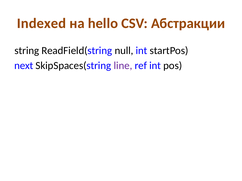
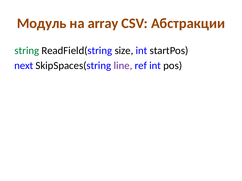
Indexed: Indexed -> Модуль (42, 23)
hello: hello -> array (103, 23)
string colour: black -> green (27, 51)
null: null -> size (124, 51)
